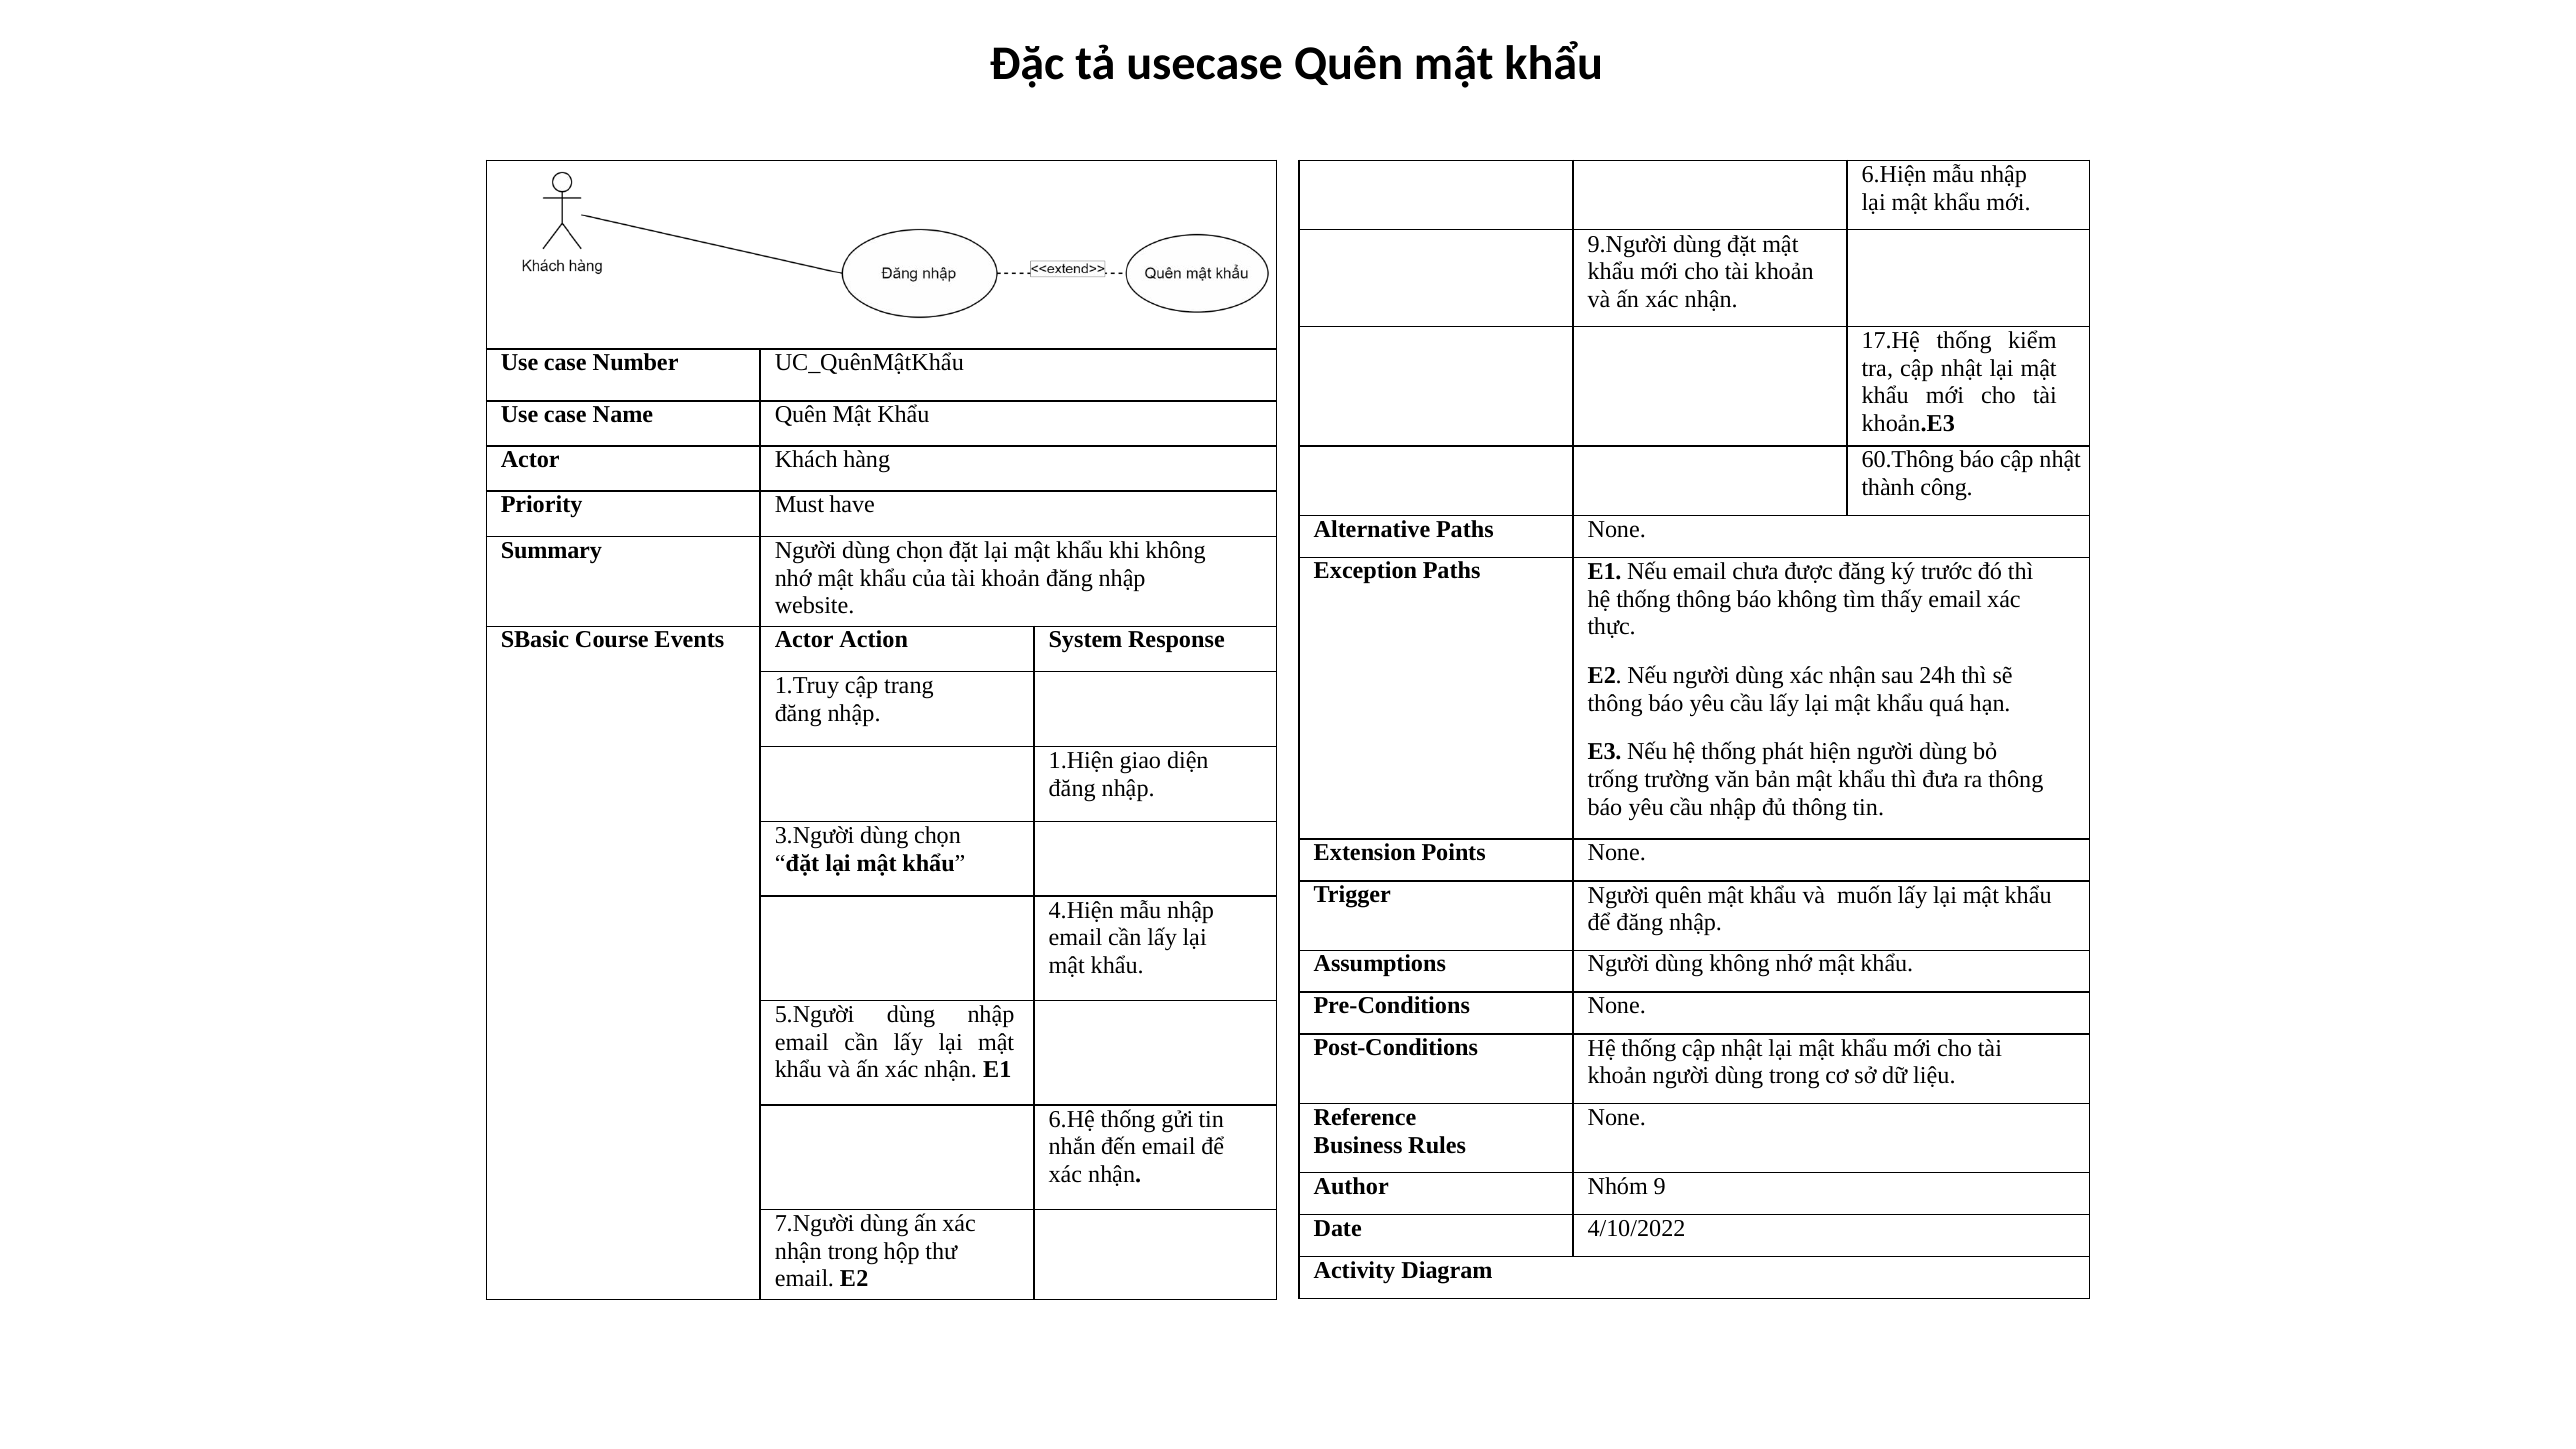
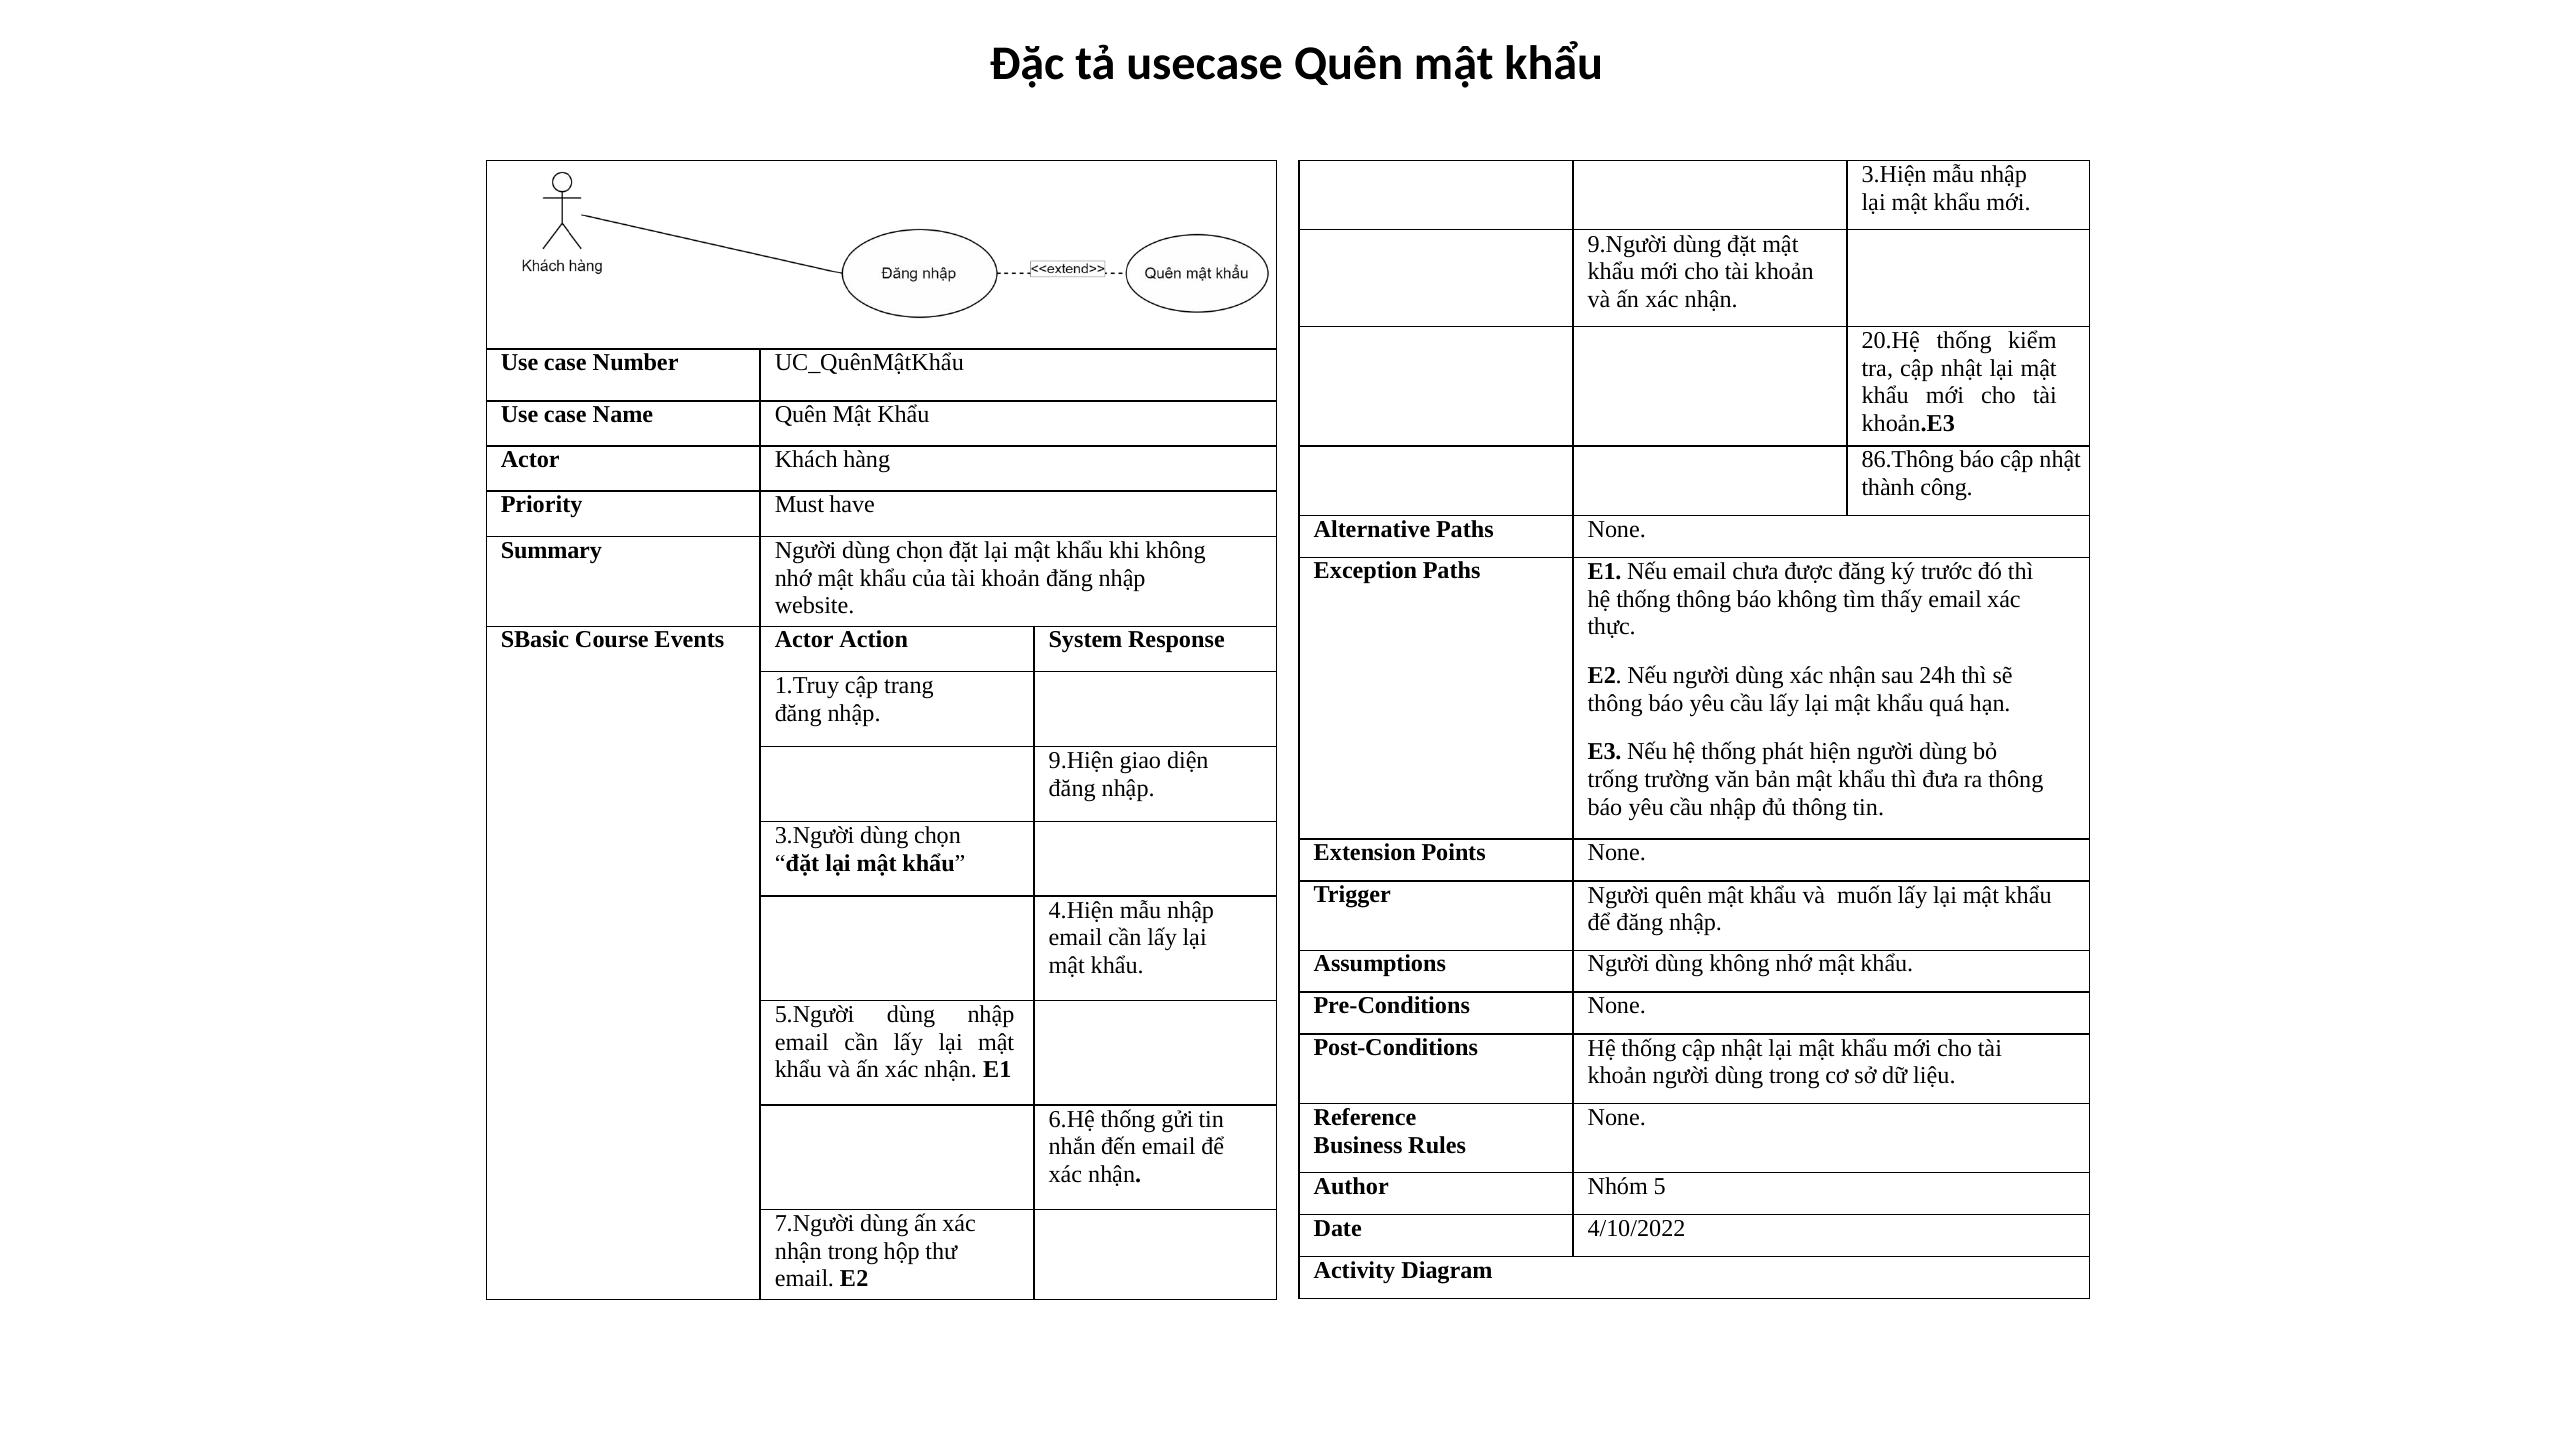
6.Hiện: 6.Hiện -> 3.Hiện (1894, 175)
17.Hệ: 17.Hệ -> 20.Hệ (1891, 341)
60.Thông: 60.Thông -> 86.Thông (1908, 460)
1.Hiện: 1.Hiện -> 9.Hiện (1081, 761)
9: 9 -> 5 (1660, 1186)
